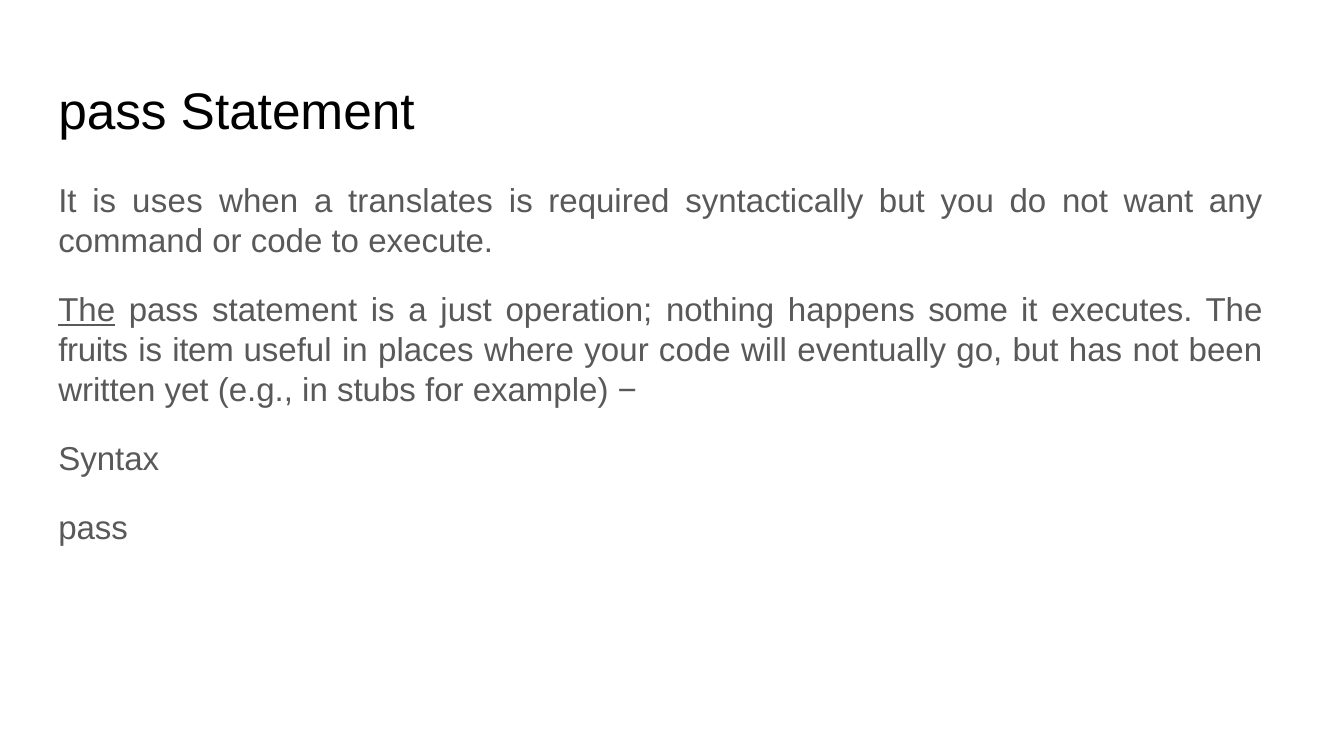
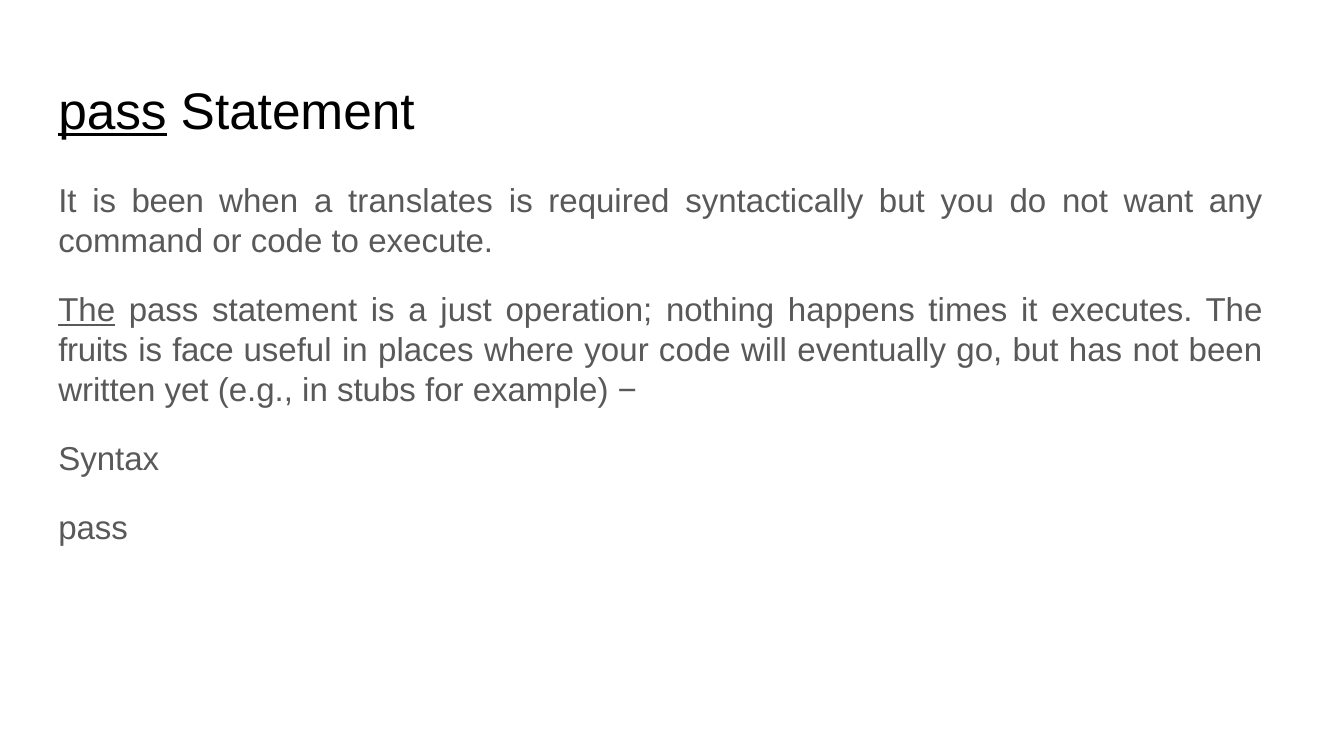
pass underline: none -> present (112, 112)
is uses: uses -> been (168, 202)
some: some -> times (968, 311)
item: item -> face (203, 350)
